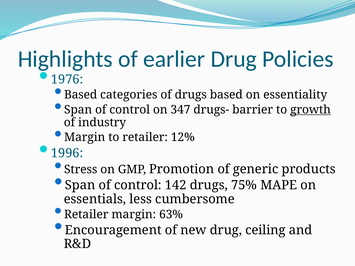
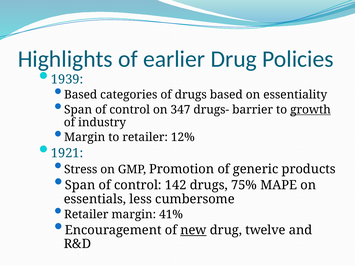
1976: 1976 -> 1939 (67, 80)
1996: 1996 -> 1921 (67, 153)
63%: 63% -> 41% (171, 215)
new underline: none -> present (193, 230)
ceiling: ceiling -> twelve (265, 230)
